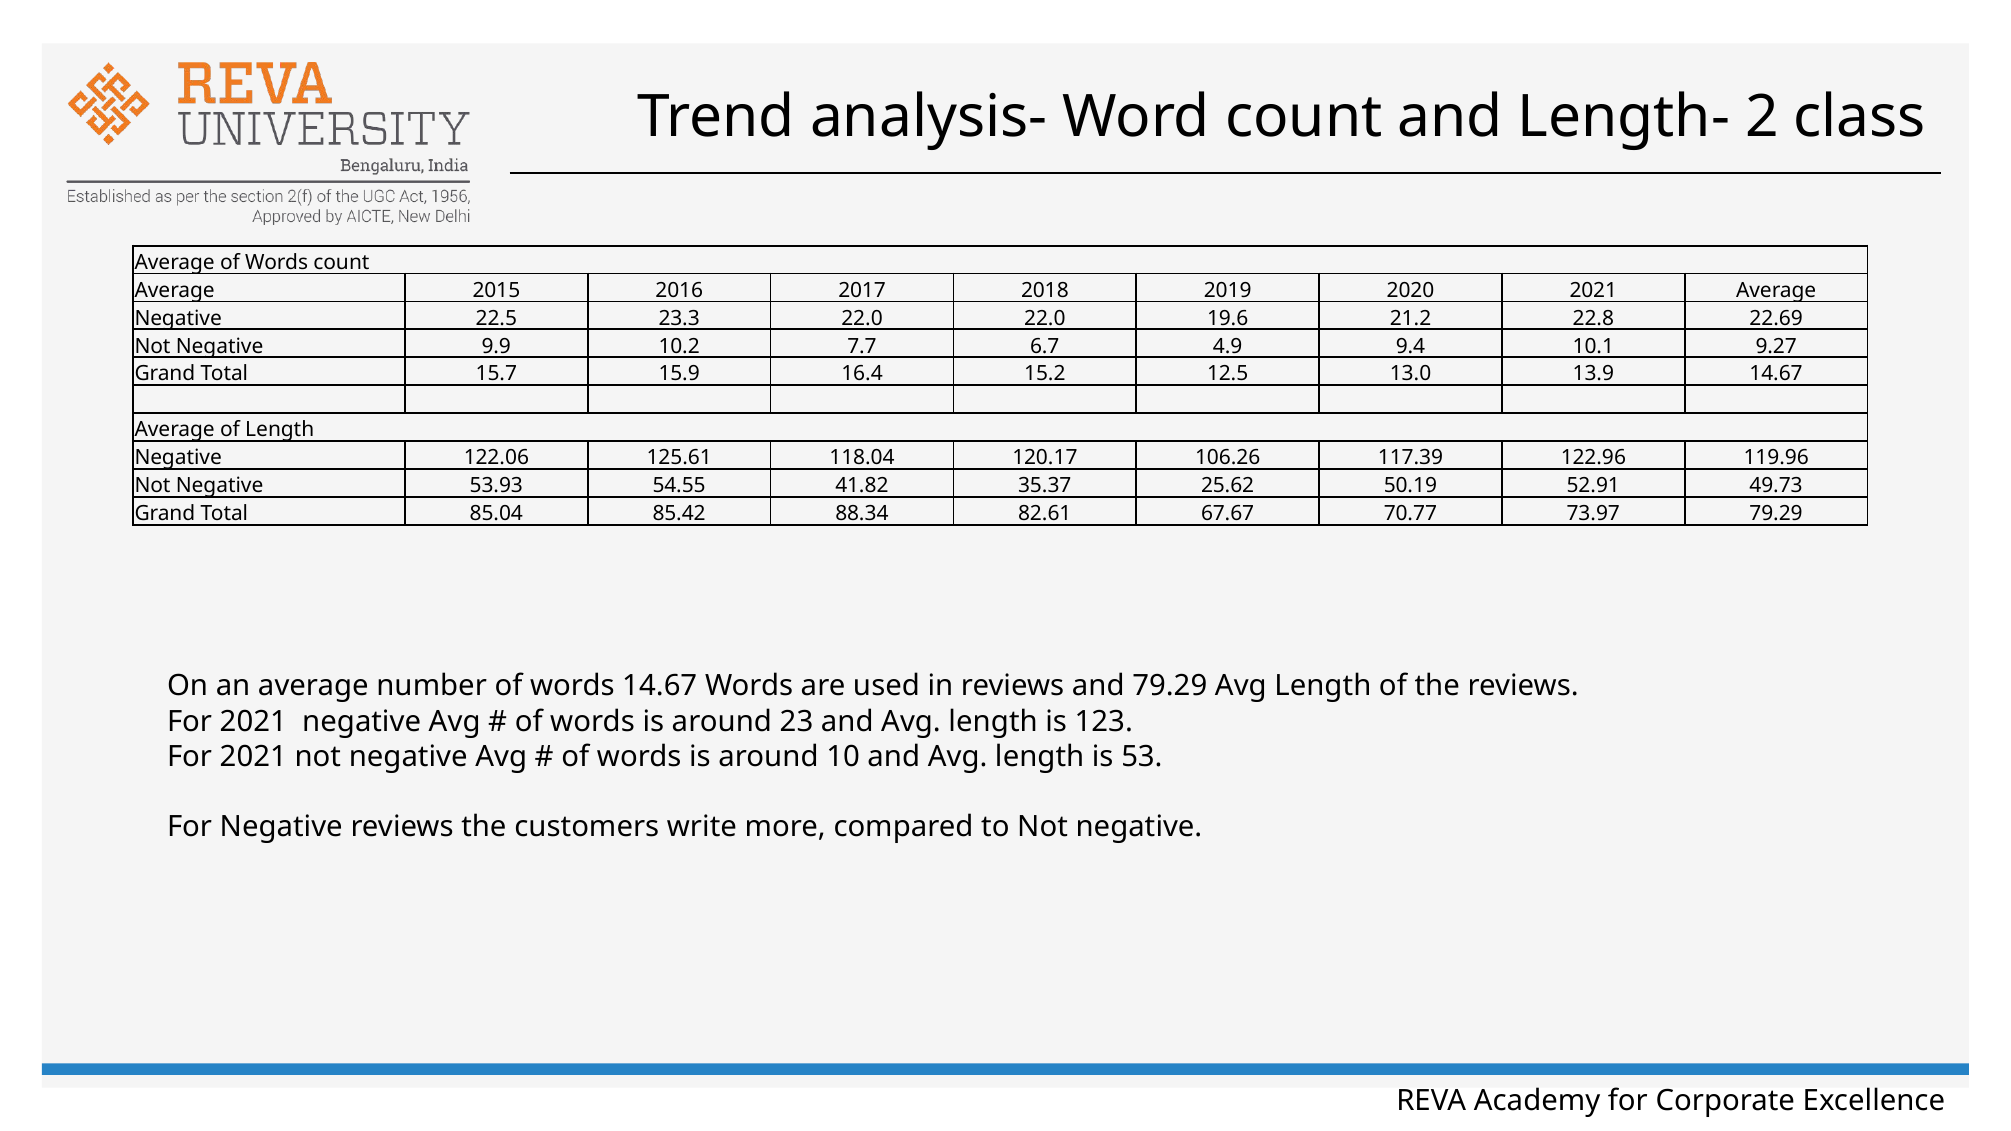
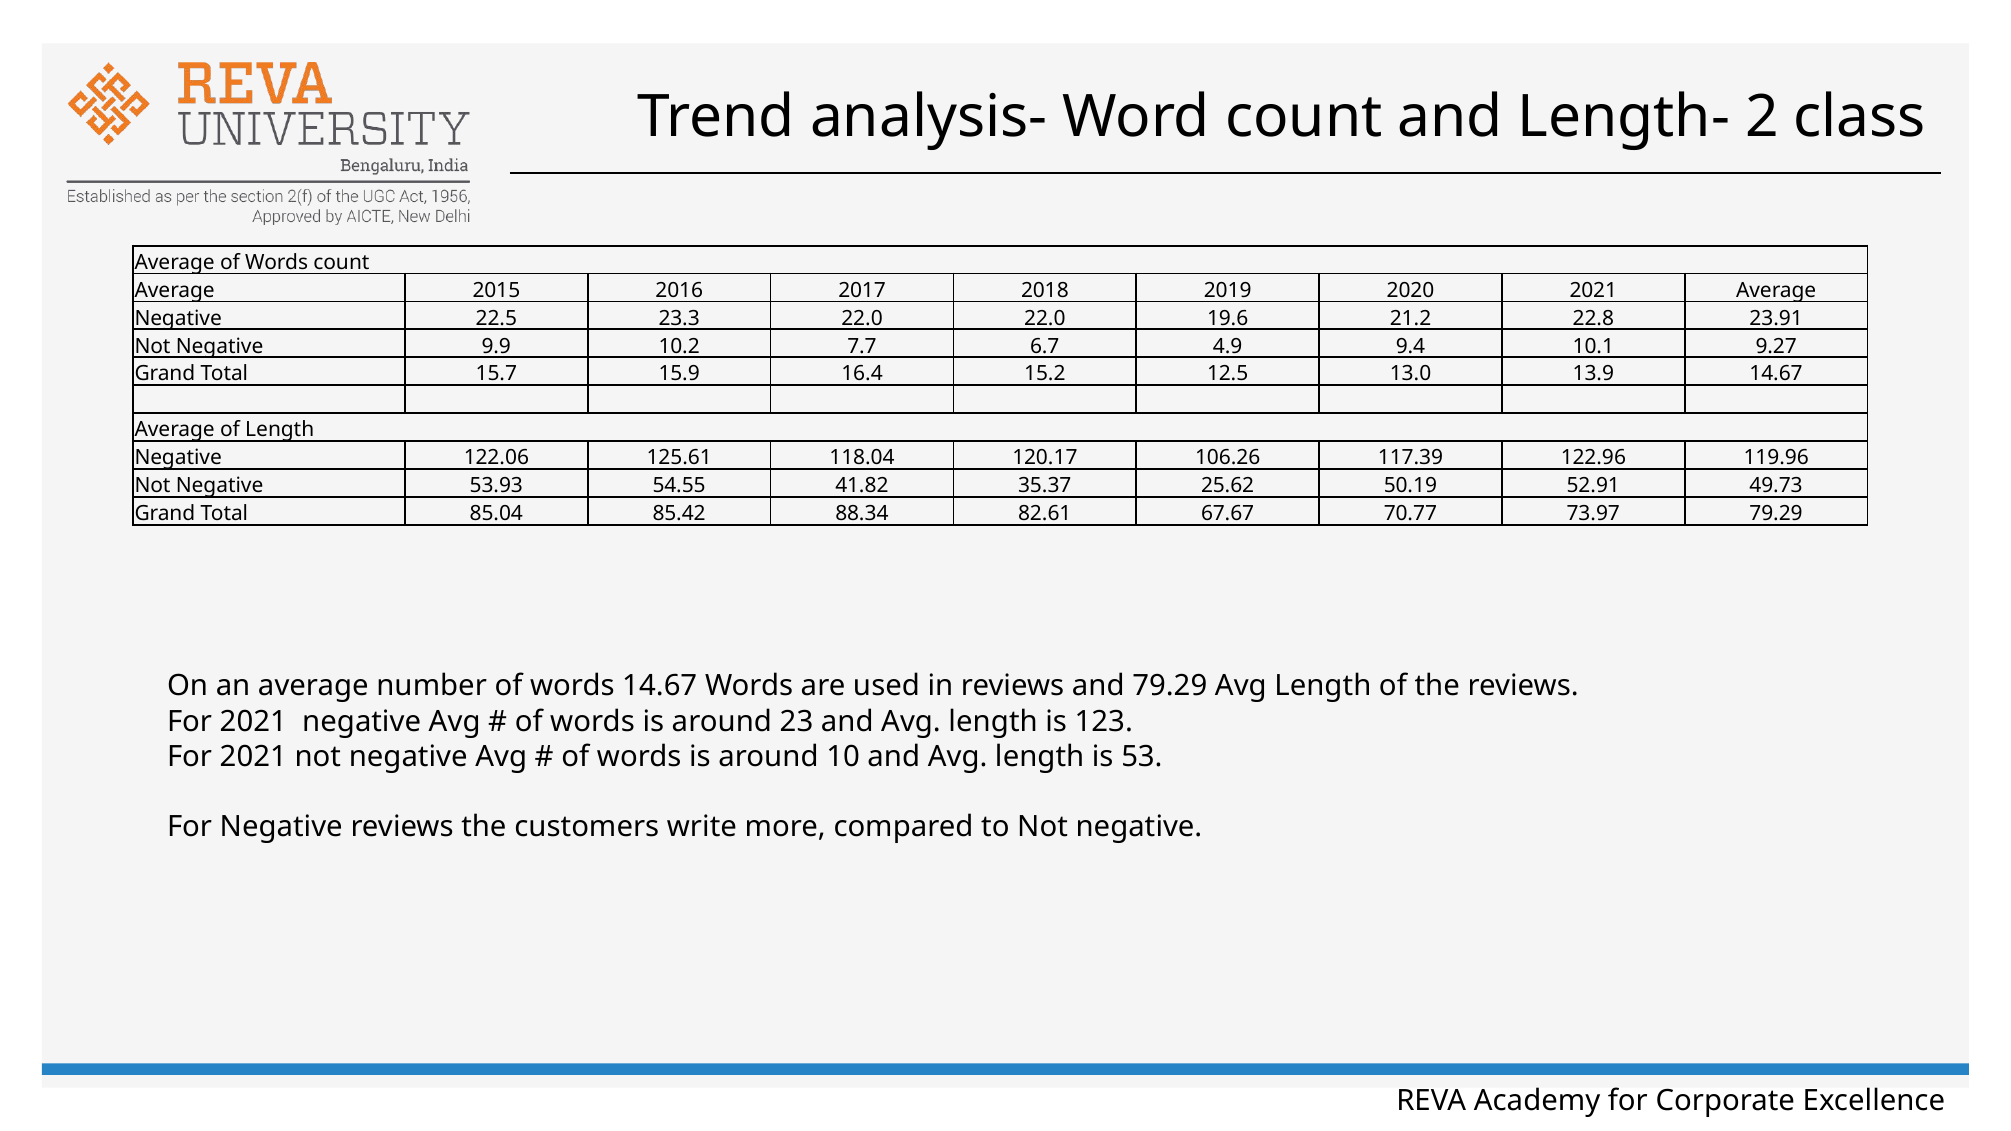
22.69: 22.69 -> 23.91 (1776, 318)
